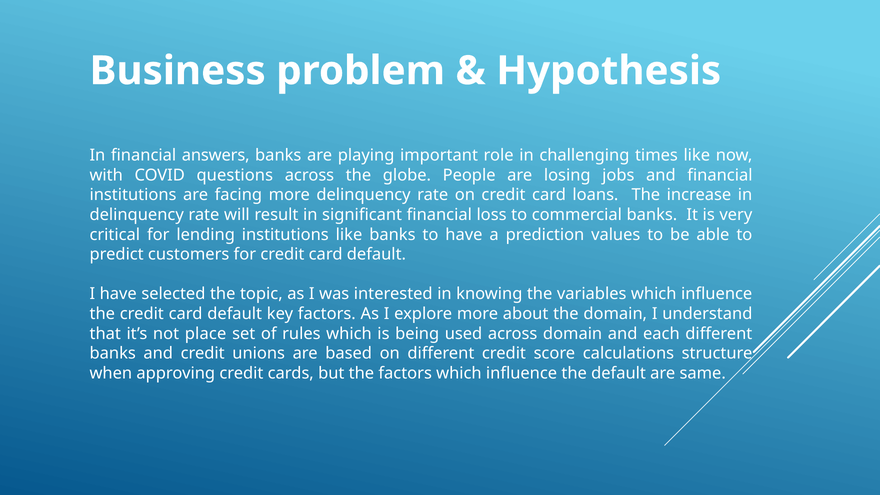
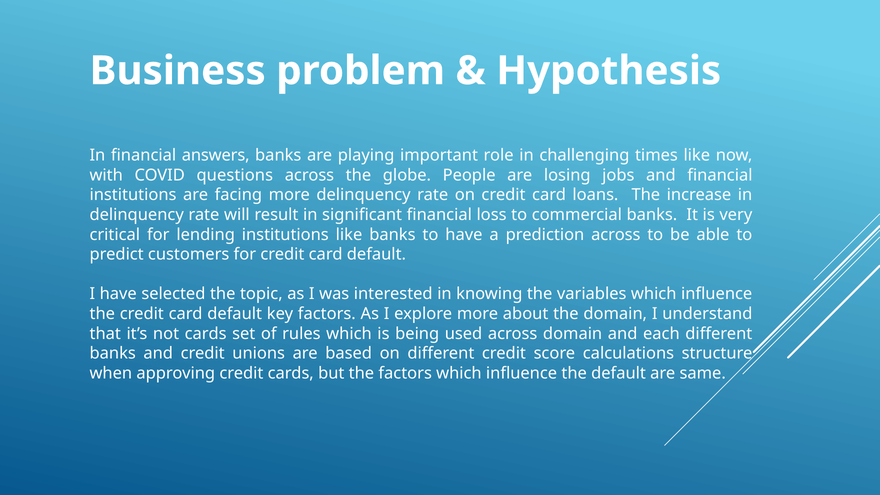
prediction values: values -> across (616, 235)
not place: place -> cards (206, 334)
